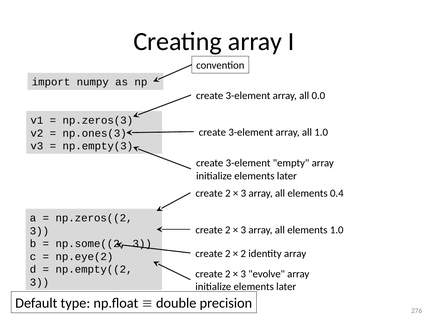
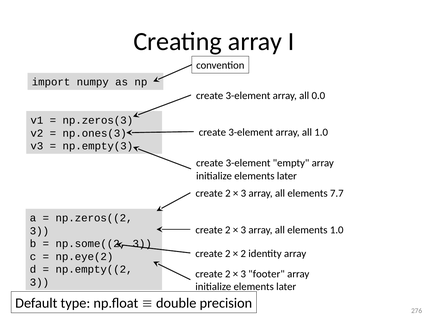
0.4: 0.4 -> 7.7 (337, 193)
evolve: evolve -> footer (267, 274)
